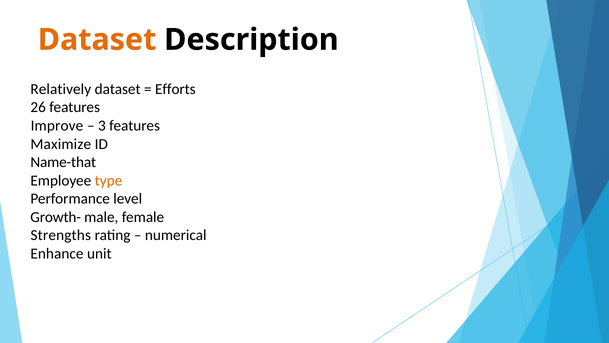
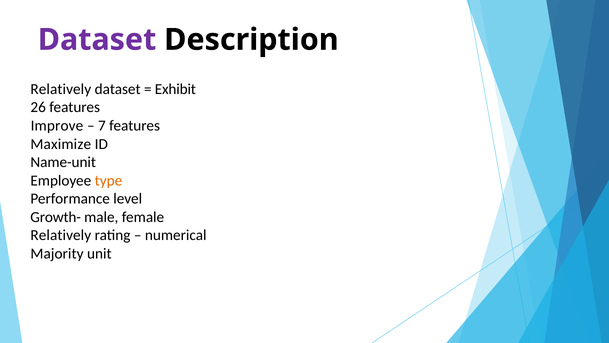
Dataset colour: orange -> purple (97, 40)
Efforts: Efforts -> Exhibit (175, 89)
3: 3 -> 7 (102, 126)
Name-that: Name-that -> Name-unit (63, 162)
Strengths: Strengths -> Relatively (61, 235)
Enhance: Enhance -> Majority (57, 253)
